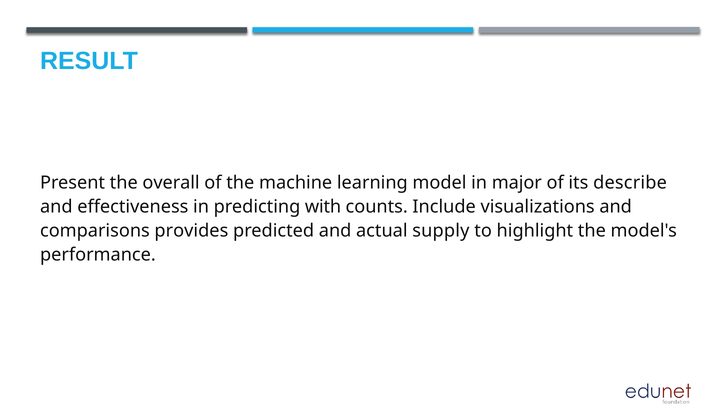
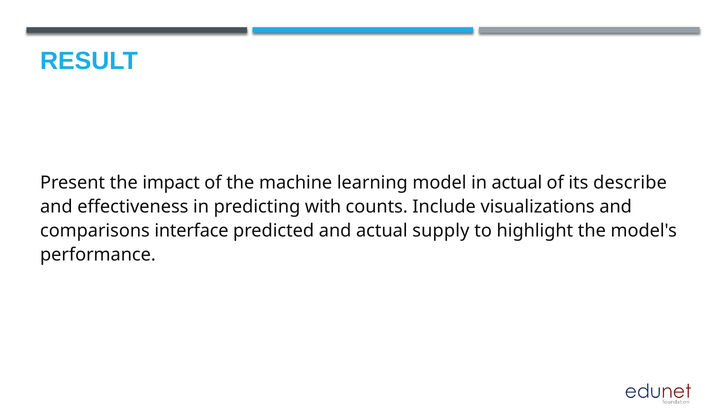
overall: overall -> impact (171, 183)
in major: major -> actual (517, 183)
provides: provides -> interface (192, 231)
